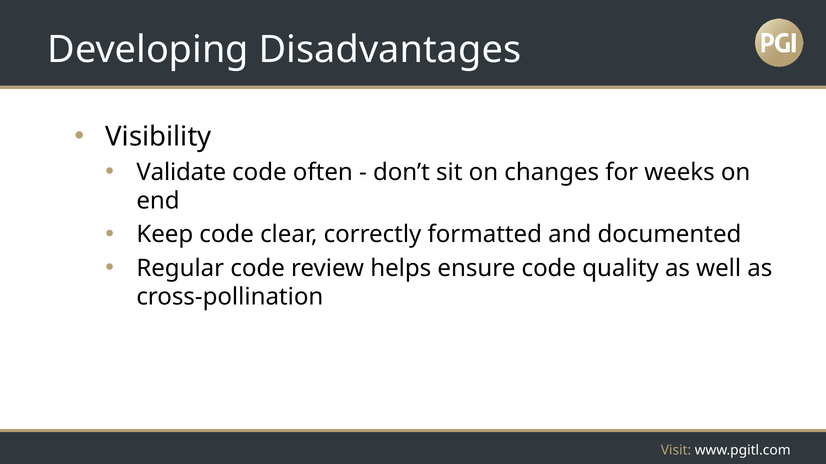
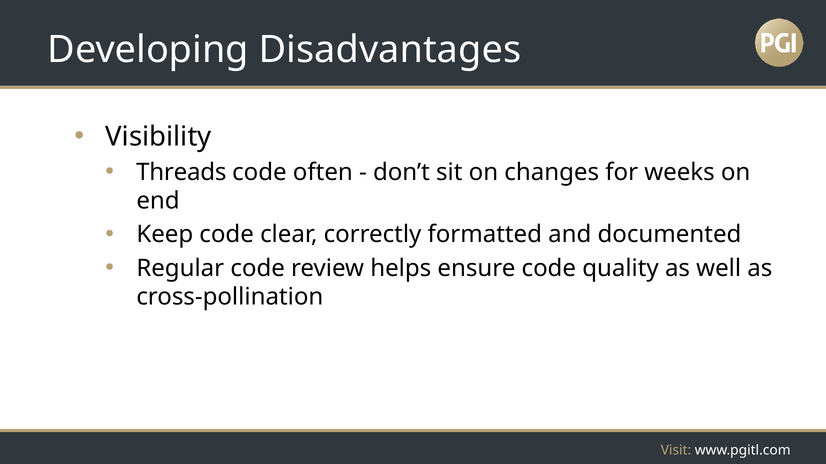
Validate: Validate -> Threads (181, 172)
